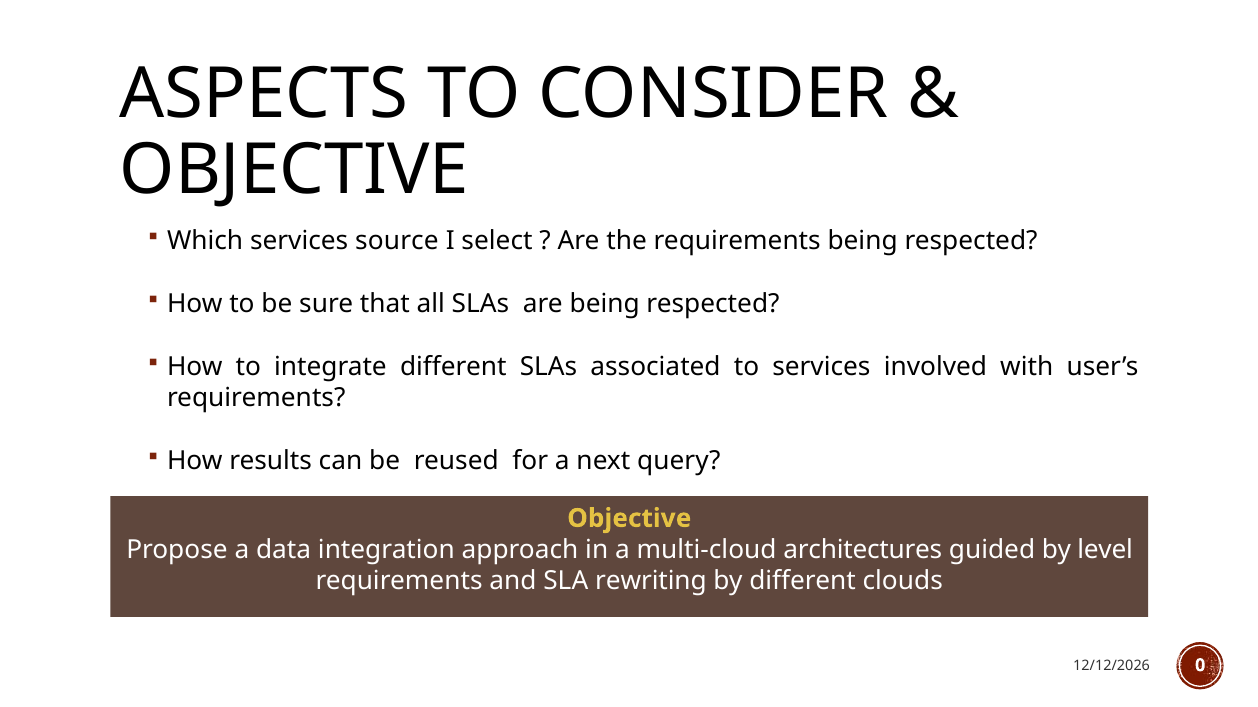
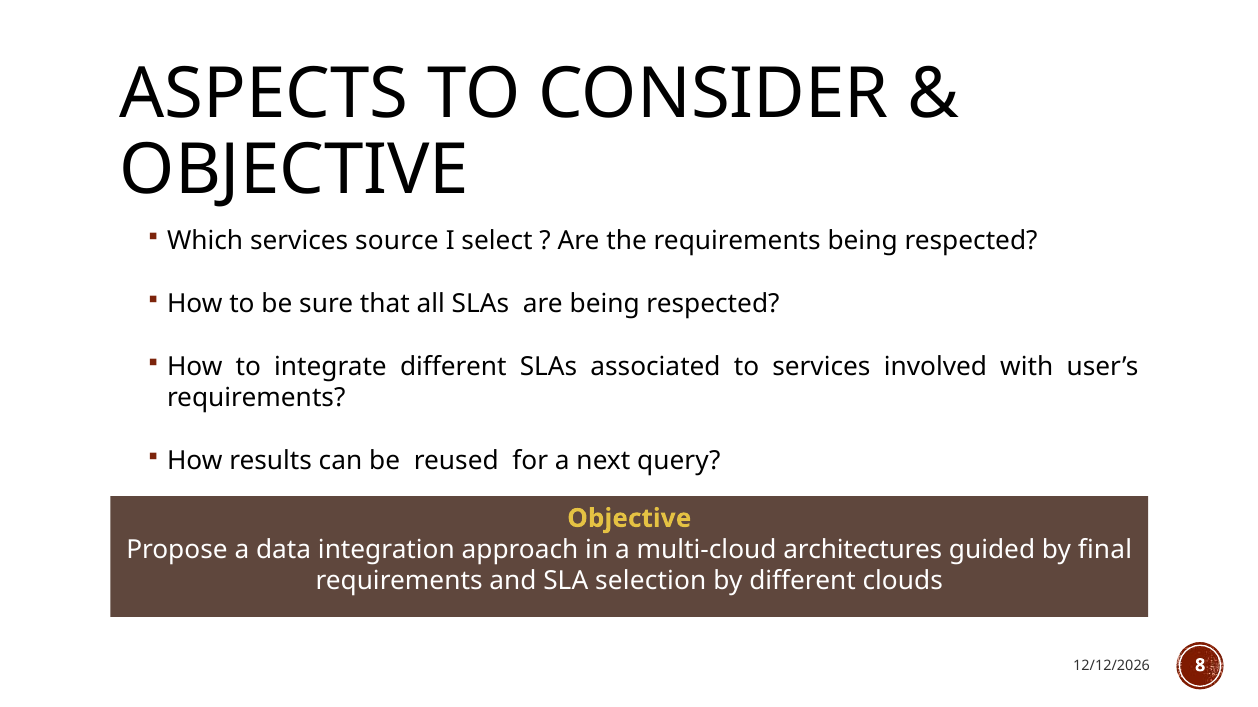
level: level -> final (1105, 550)
rewriting: rewriting -> selection (651, 582)
0: 0 -> 8 (1200, 666)
